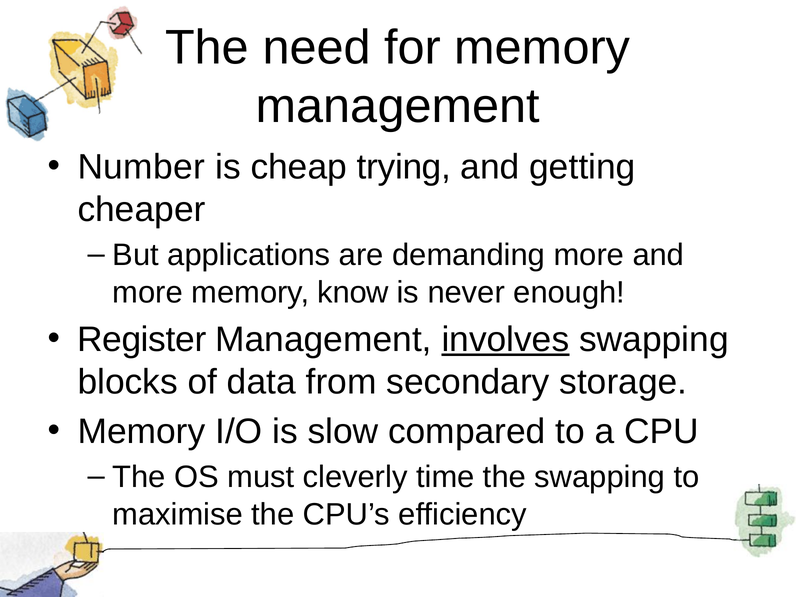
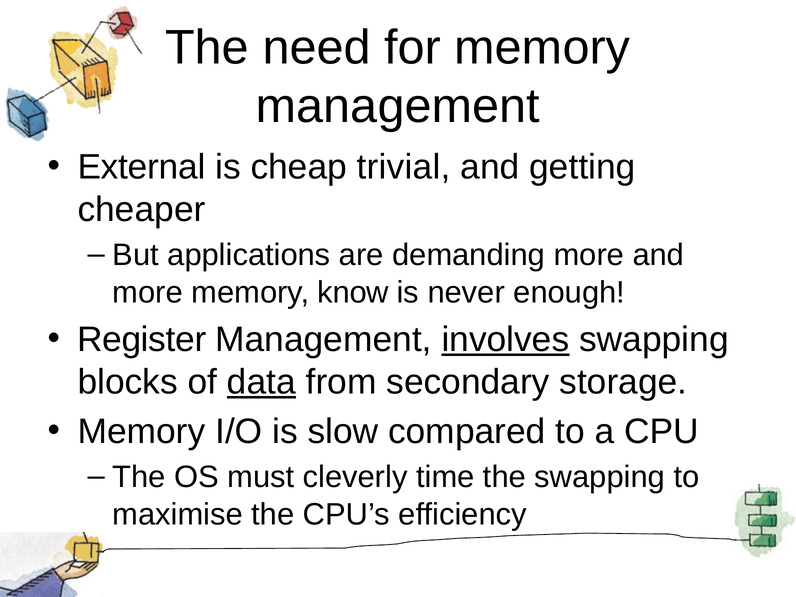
Number: Number -> External (142, 167)
trying: trying -> trivial (404, 167)
data underline: none -> present (261, 382)
